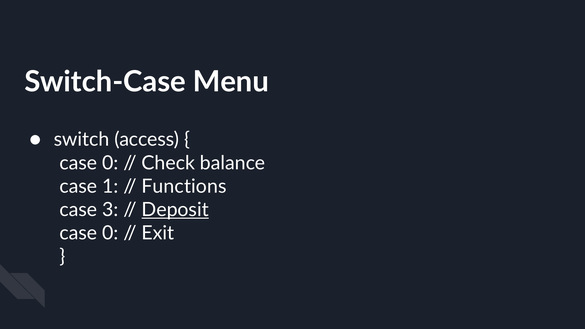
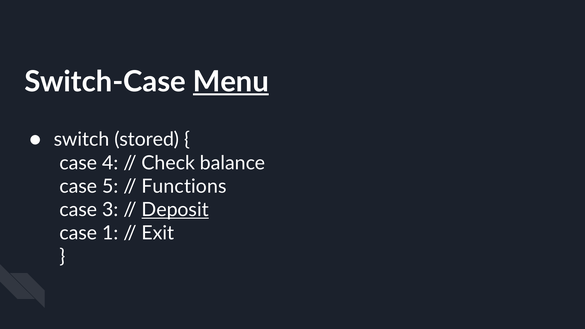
Menu underline: none -> present (231, 82)
access: access -> stored (147, 140)
0: 0 -> 4 (110, 163)
1: 1 -> 5 (110, 186)
0: 0 -> 1 (110, 233)
